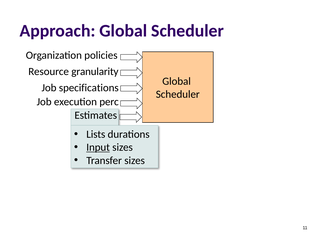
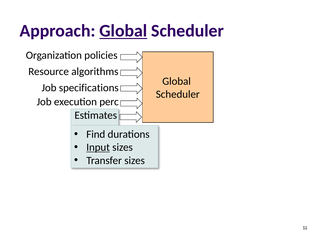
Global underline: none -> present (123, 31)
granularity: granularity -> algorithms (95, 72)
Lists: Lists -> Find (96, 134)
